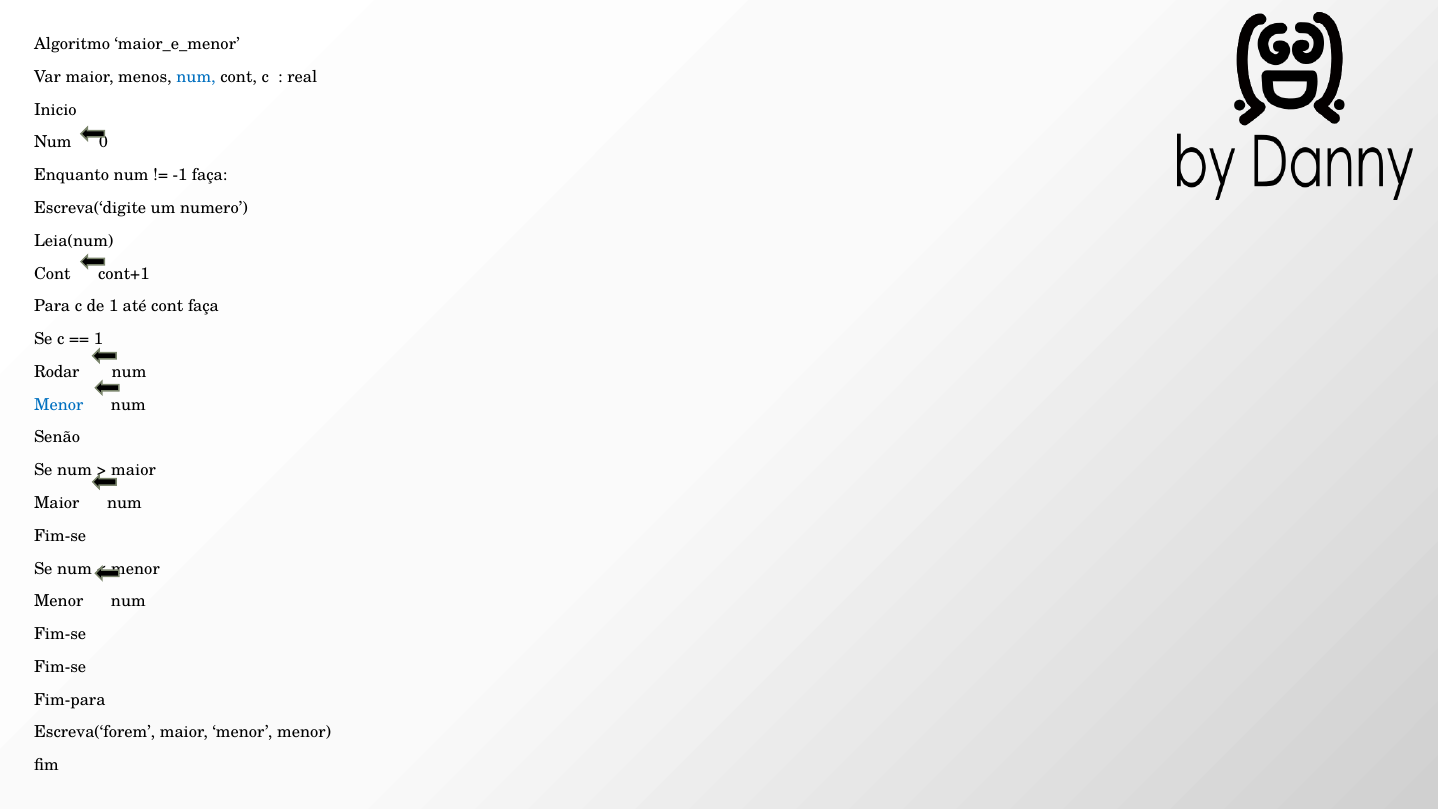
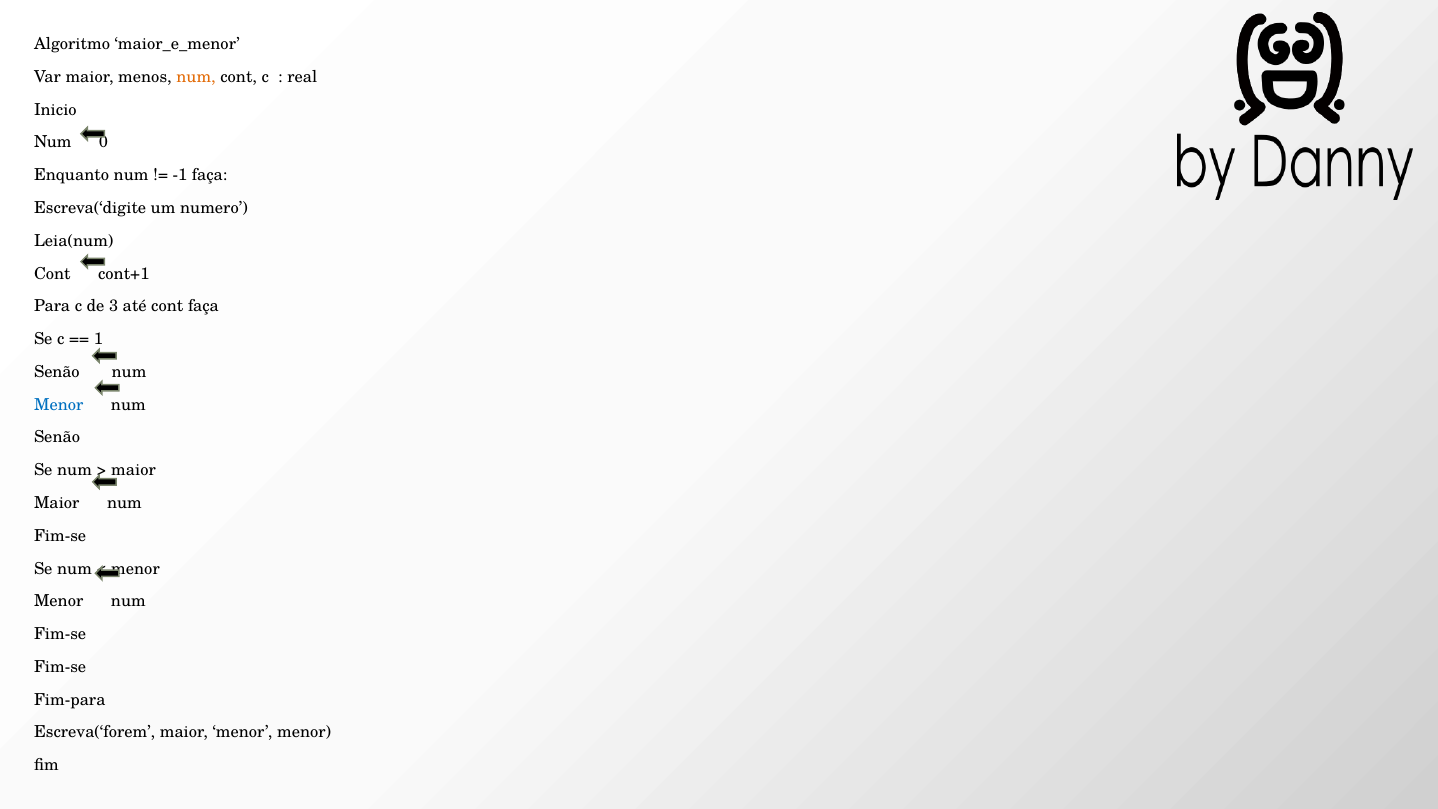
num colour: blue -> orange (196, 77)
de 1: 1 -> 3 (114, 306)
Rodar: Rodar -> Senão (57, 372)
